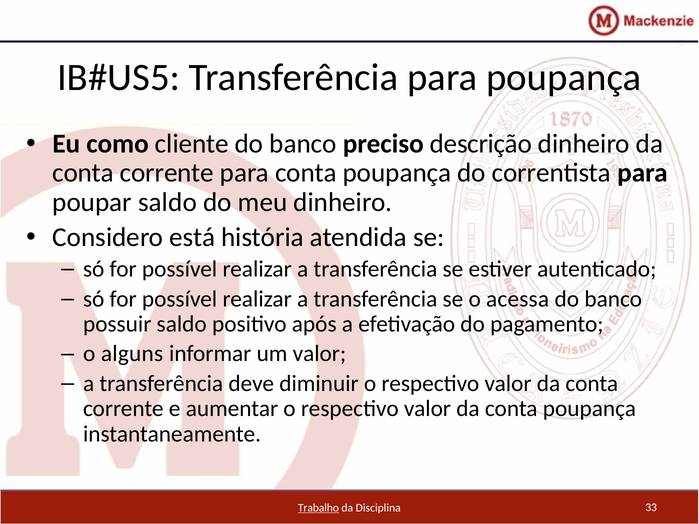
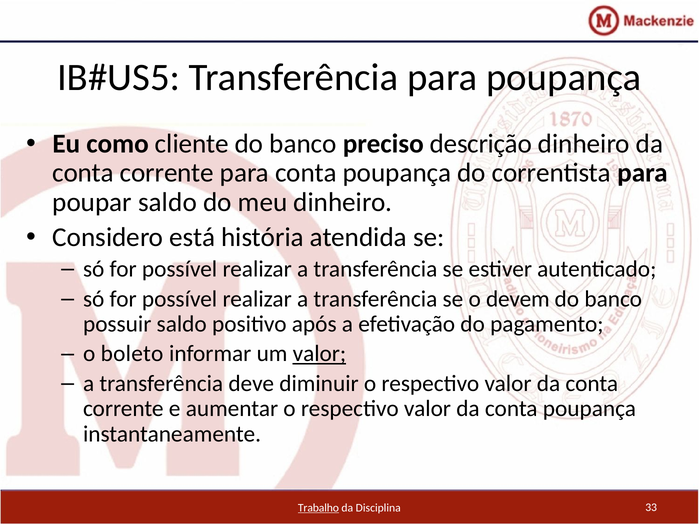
acessa: acessa -> devem (518, 299)
alguns: alguns -> boleto (132, 354)
valor underline: none -> present (319, 354)
